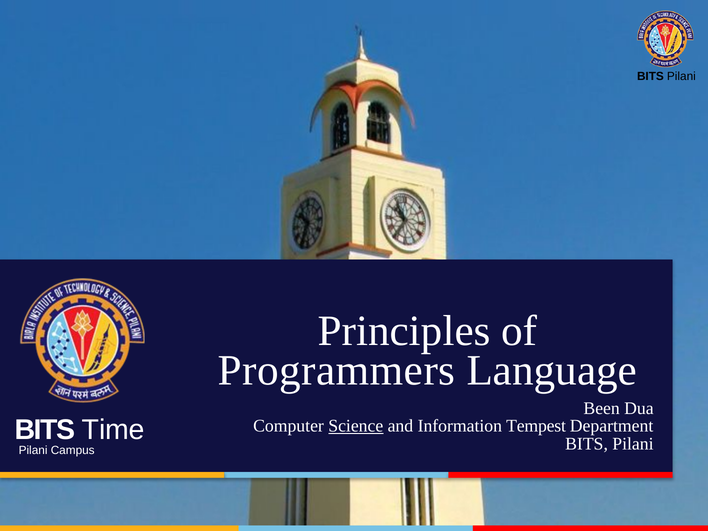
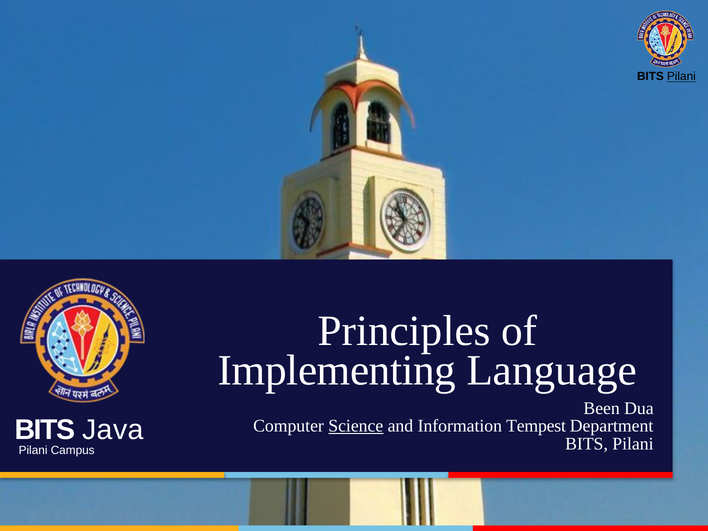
Pilani underline: none -> present (681, 77)
Programmers: Programmers -> Implementing (337, 370)
Time: Time -> Java (113, 430)
